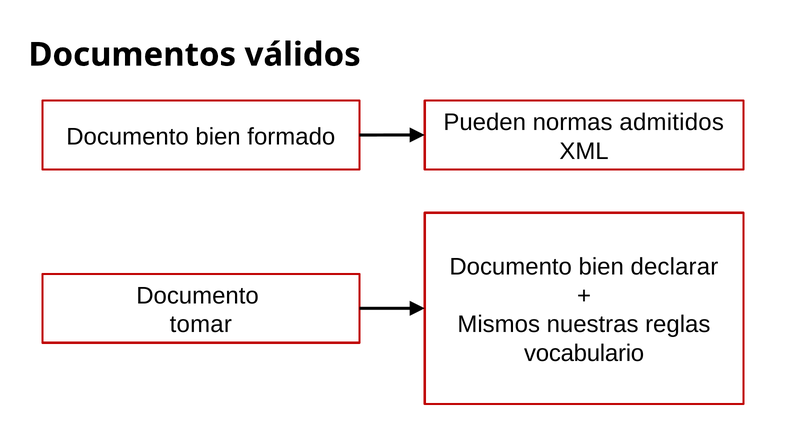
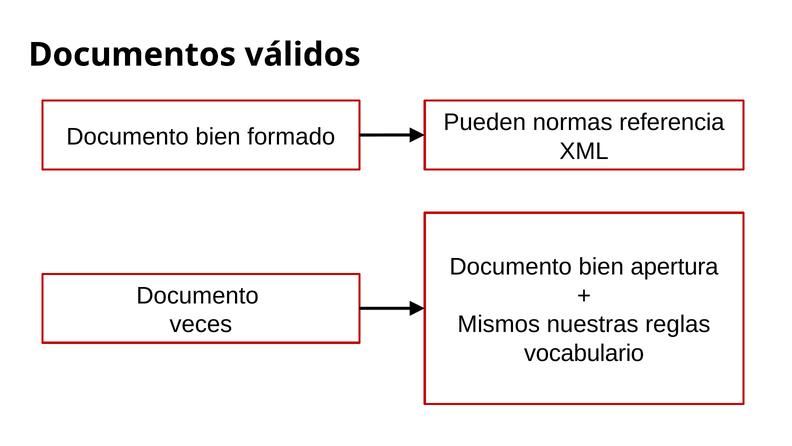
admitidos: admitidos -> referencia (672, 122)
declarar: declarar -> apertura (675, 267)
tomar: tomar -> veces (201, 324)
